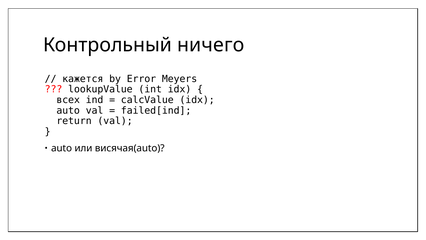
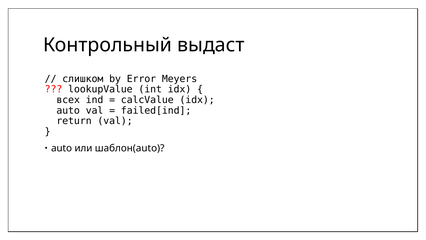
ничего: ничего -> выдаст (211, 45)
кажется: кажется -> слишком (83, 79)
висячая(auto: висячая(auto -> шаблон(auto (130, 148)
